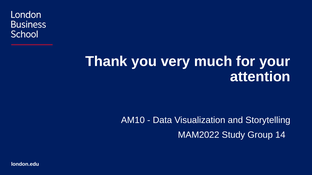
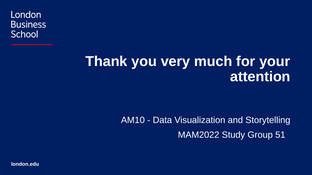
14: 14 -> 51 (280, 135)
